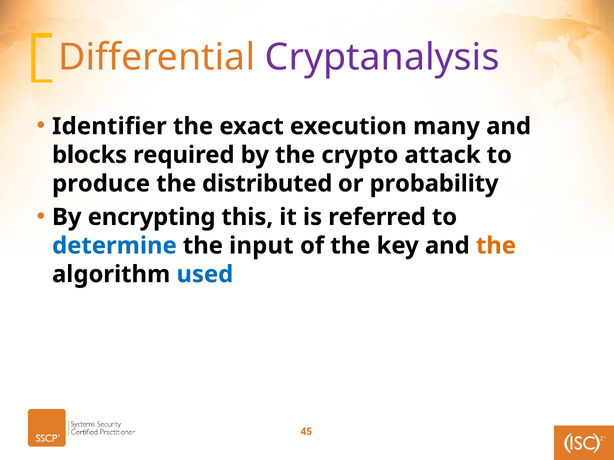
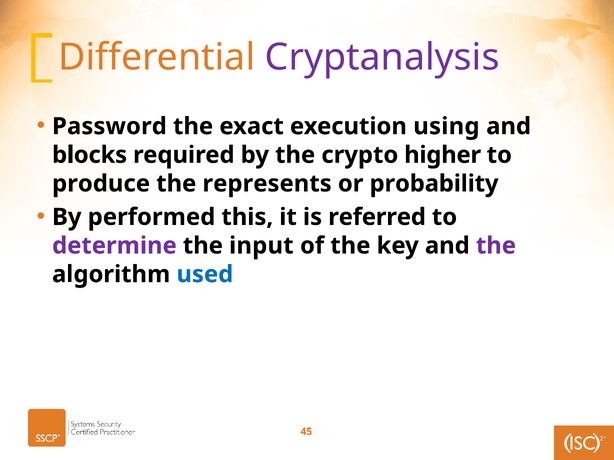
Identifier: Identifier -> Password (109, 126)
many: many -> using (446, 126)
attack: attack -> higher (443, 155)
distributed: distributed -> represents (267, 184)
encrypting: encrypting -> performed (151, 217)
determine colour: blue -> purple (114, 246)
the colour: orange -> purple (496, 246)
